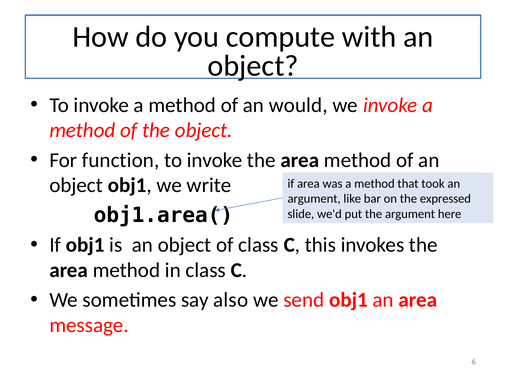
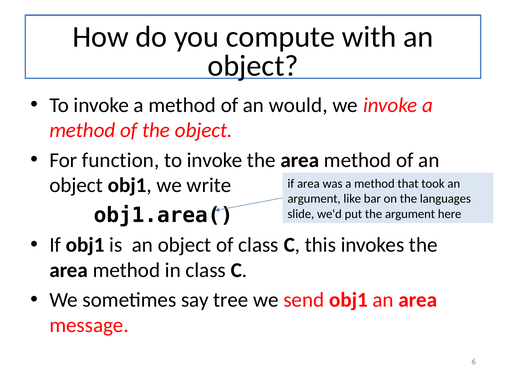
expressed: expressed -> languages (445, 199)
also: also -> tree (231, 300)
